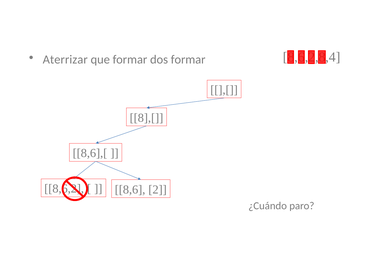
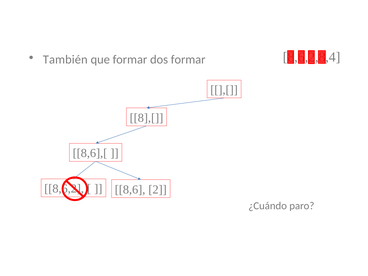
Aterrizar: Aterrizar -> También (65, 60)
